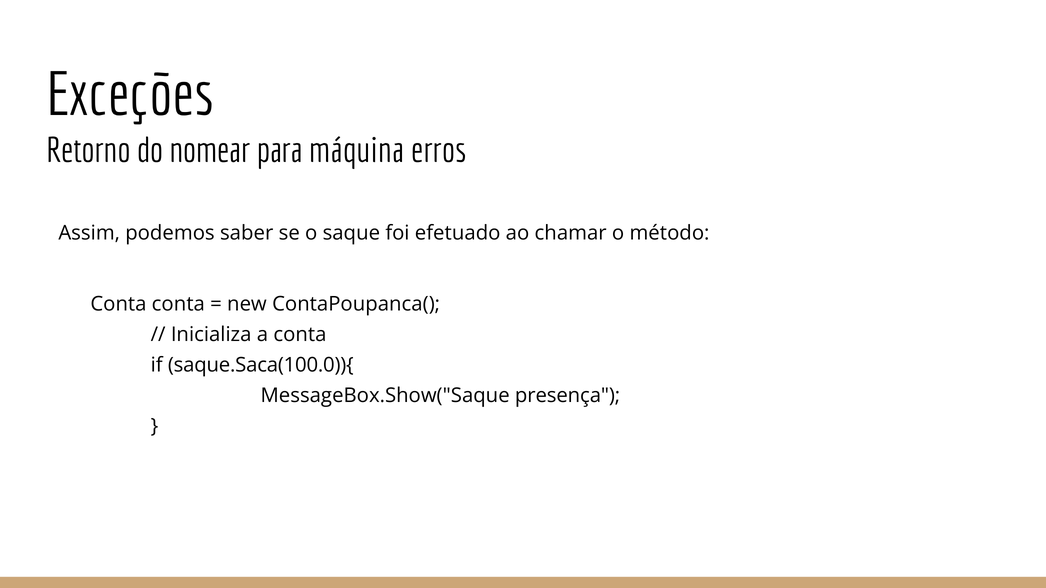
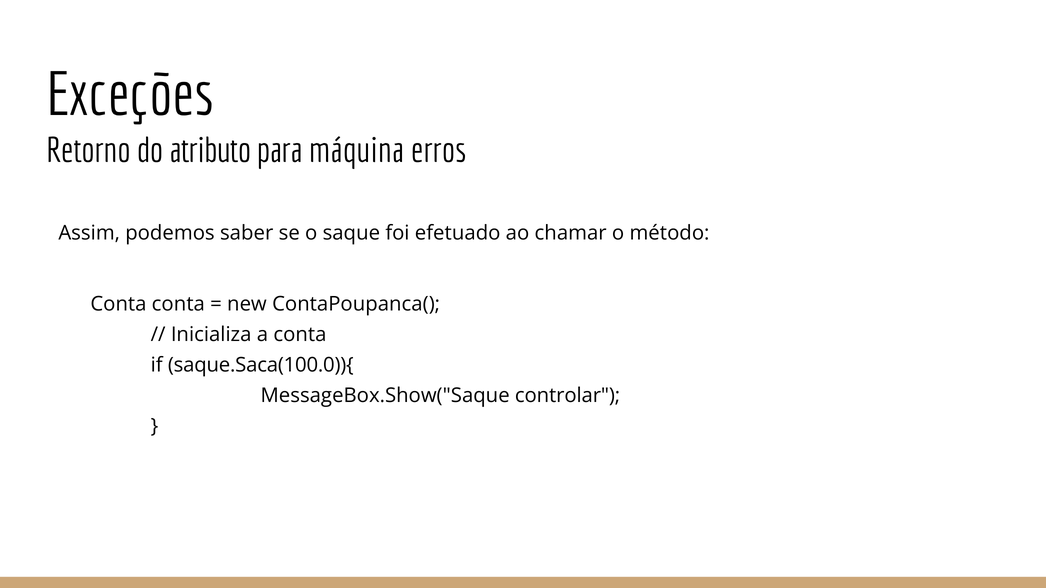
nomear: nomear -> atributo (210, 151)
presença: presença -> controlar (568, 396)
